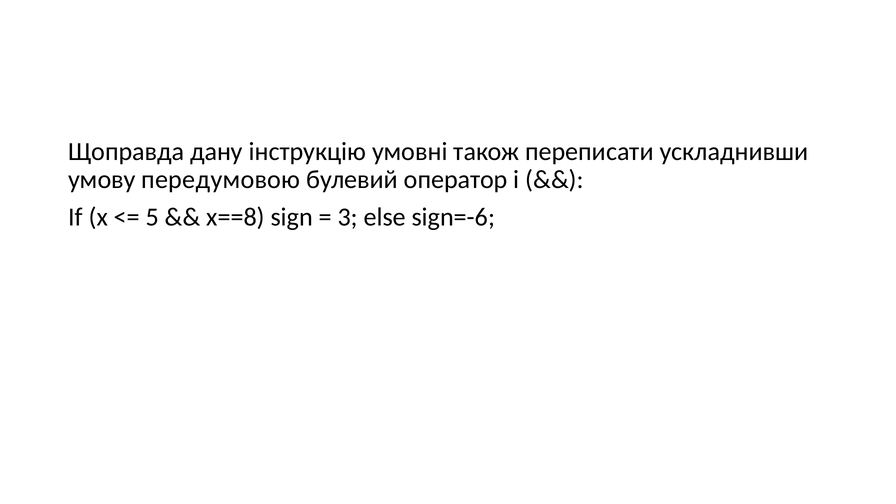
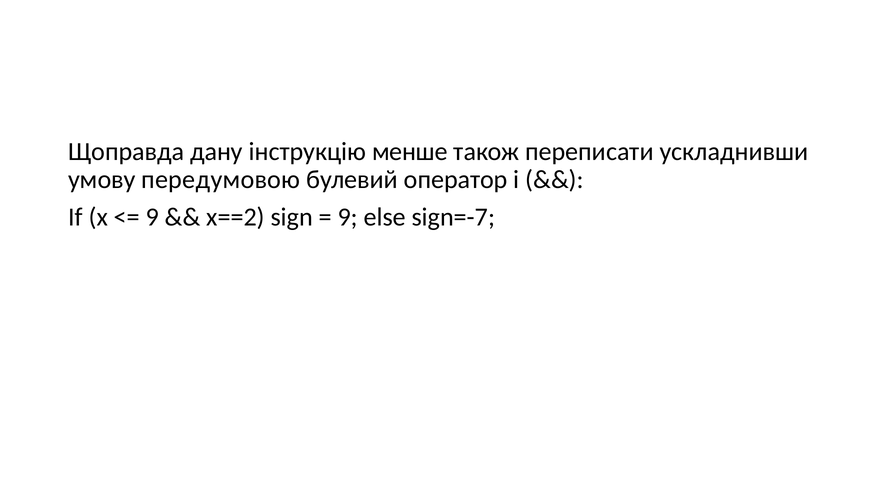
умовні: умовні -> менше (410, 151)
5: 5 -> 9 (152, 217)
x==8: x==8 -> x==2 (235, 217)
3: 3 -> 9 (348, 217)
sign=-6: sign=-6 -> sign=-7 (453, 217)
